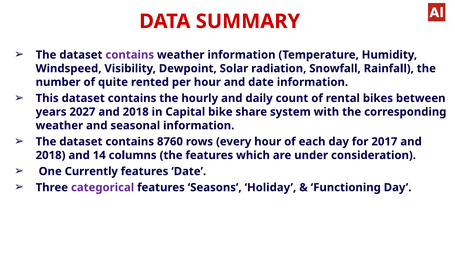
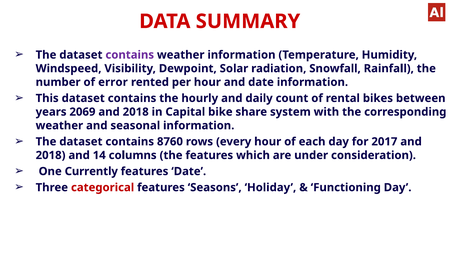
quite: quite -> error (113, 82)
2027: 2027 -> 2069 (82, 112)
categorical colour: purple -> red (103, 187)
